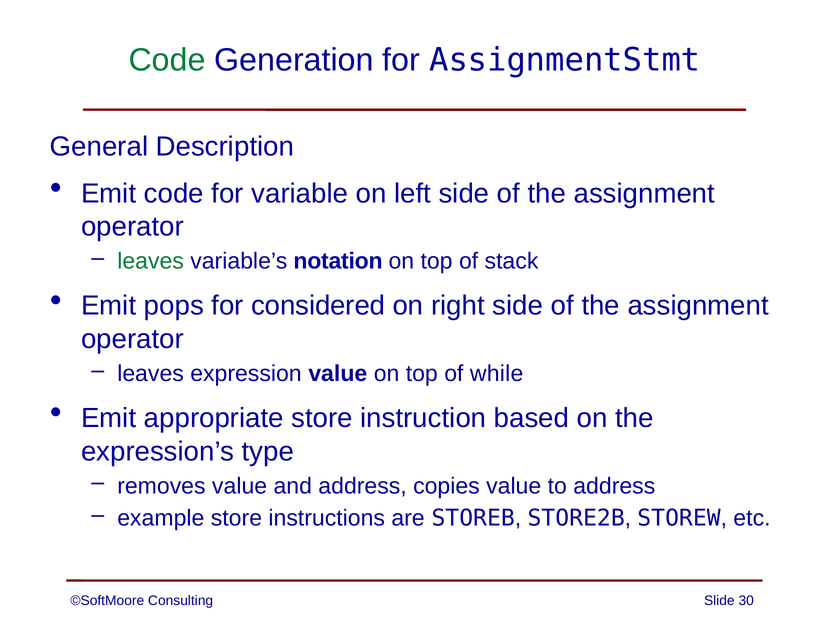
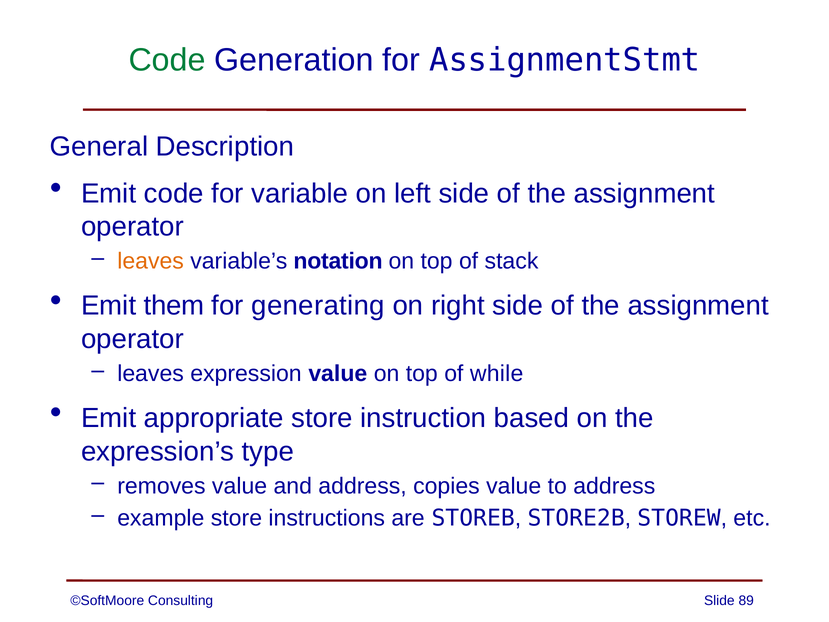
leaves colour: green -> orange (151, 261)
pops: pops -> them (174, 306)
considered: considered -> generating (318, 306)
30: 30 -> 89 (746, 601)
